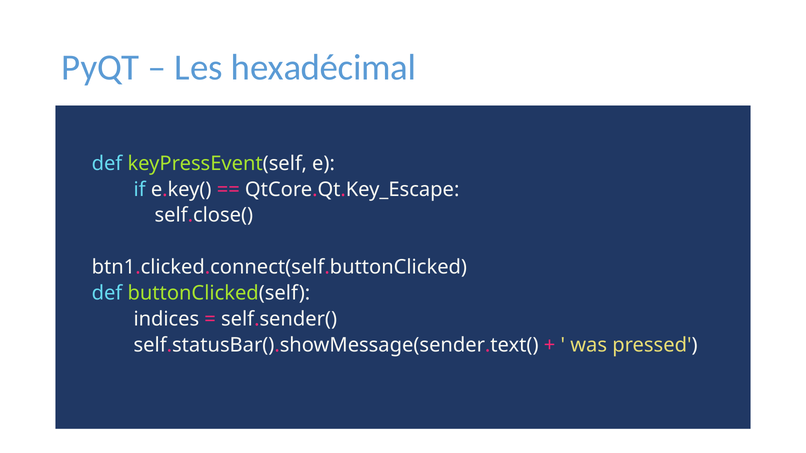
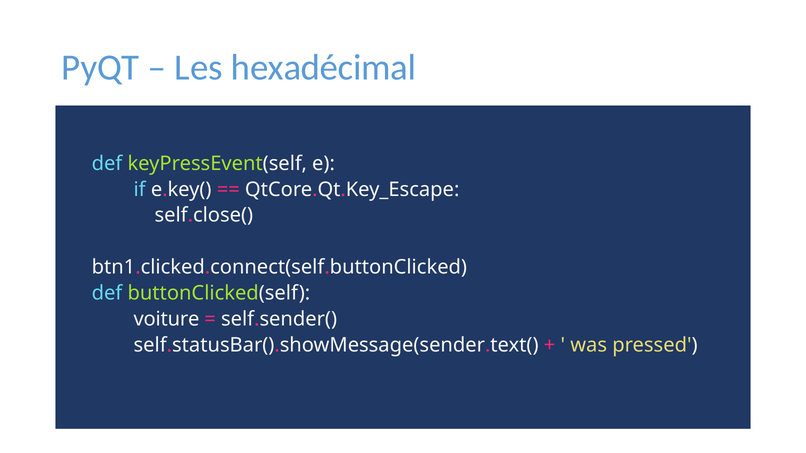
indices: indices -> voiture (166, 319)
